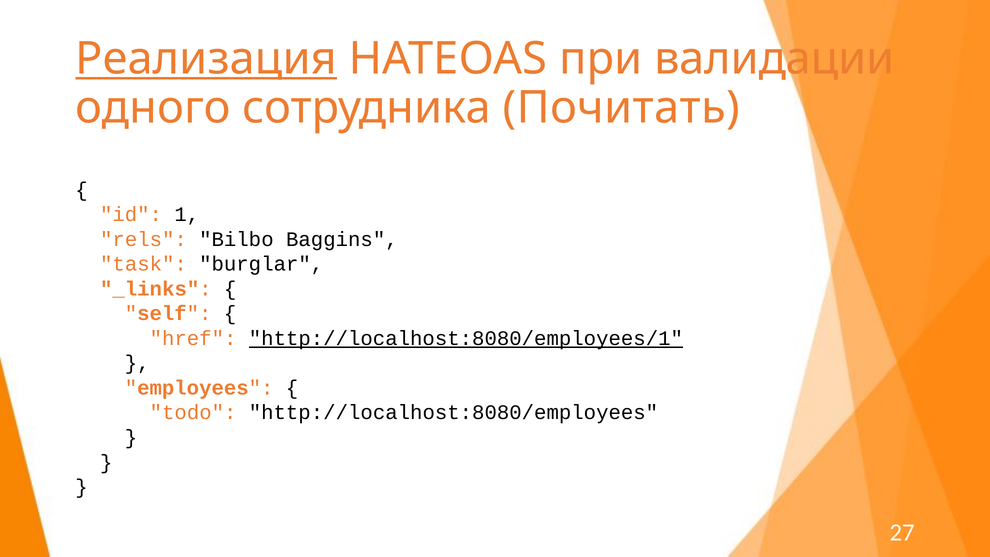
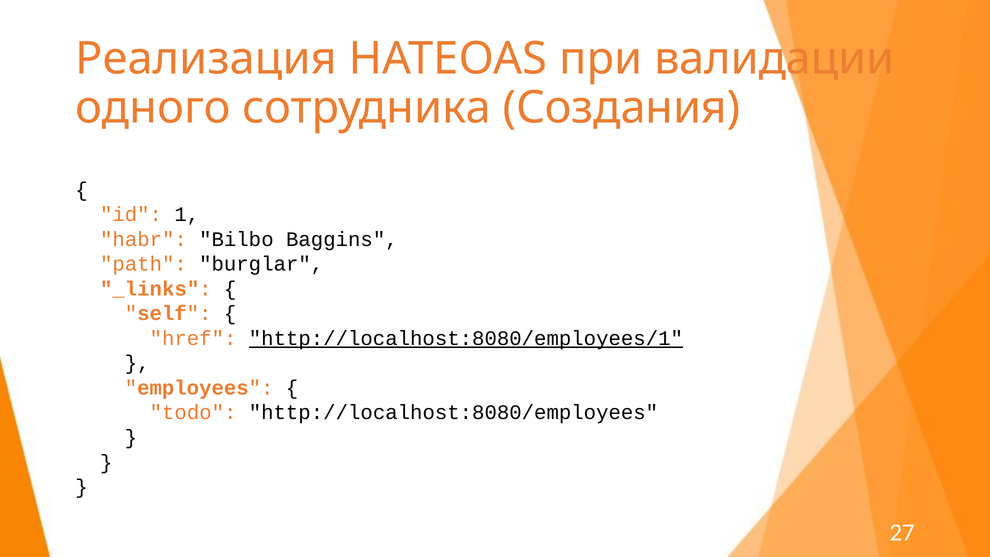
Реализация underline: present -> none (206, 59)
Почитать: Почитать -> Создания (622, 108)
rels: rels -> habr (143, 239)
task: task -> path (143, 264)
